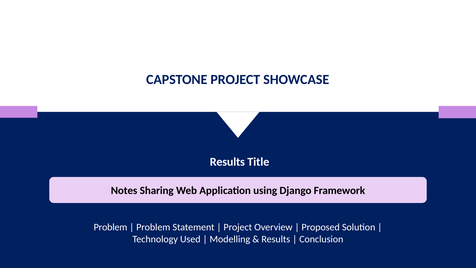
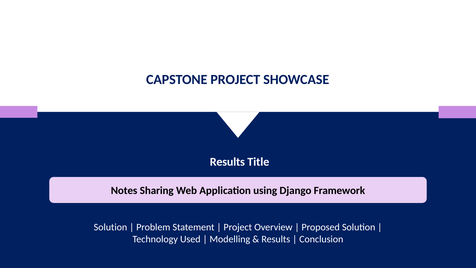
Problem: Problem -> Solution (110, 227)
